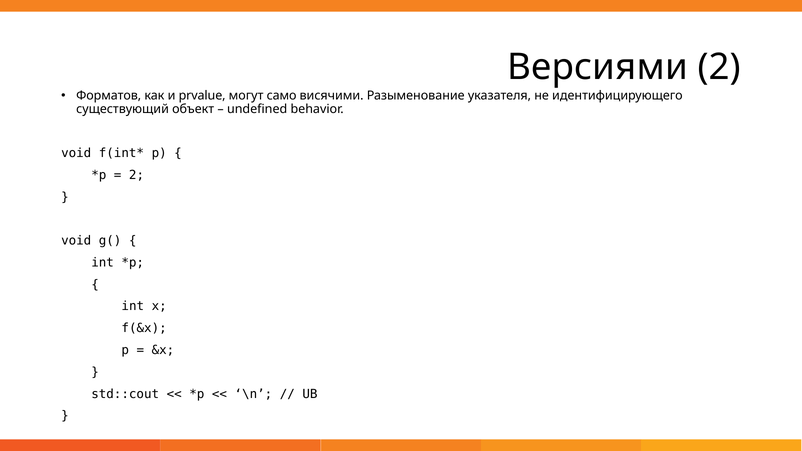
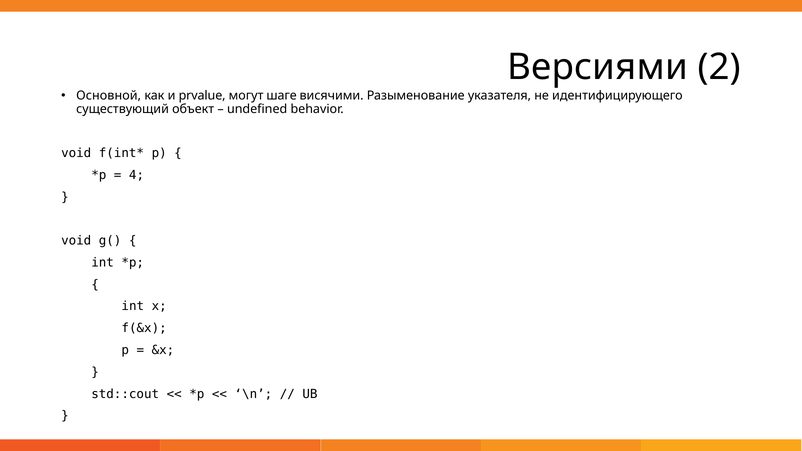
Форматов: Форматов -> Основной (109, 96)
само: само -> шаге (282, 96)
2: 2 -> 4 (137, 175)
